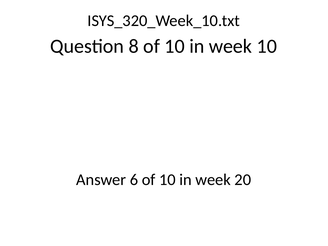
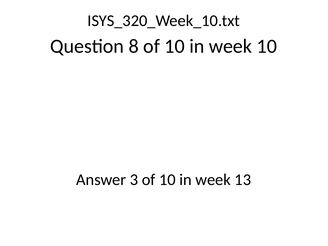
6: 6 -> 3 (134, 180)
20: 20 -> 13 (243, 180)
